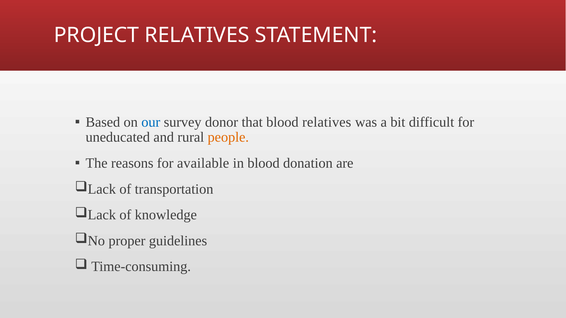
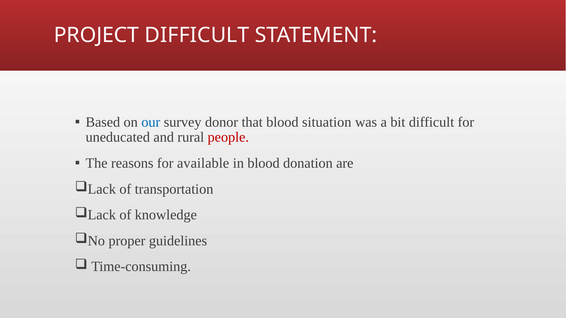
PROJECT RELATIVES: RELATIVES -> DIFFICULT (197, 35)
blood relatives: relatives -> situation (327, 122)
people colour: orange -> red (228, 137)
